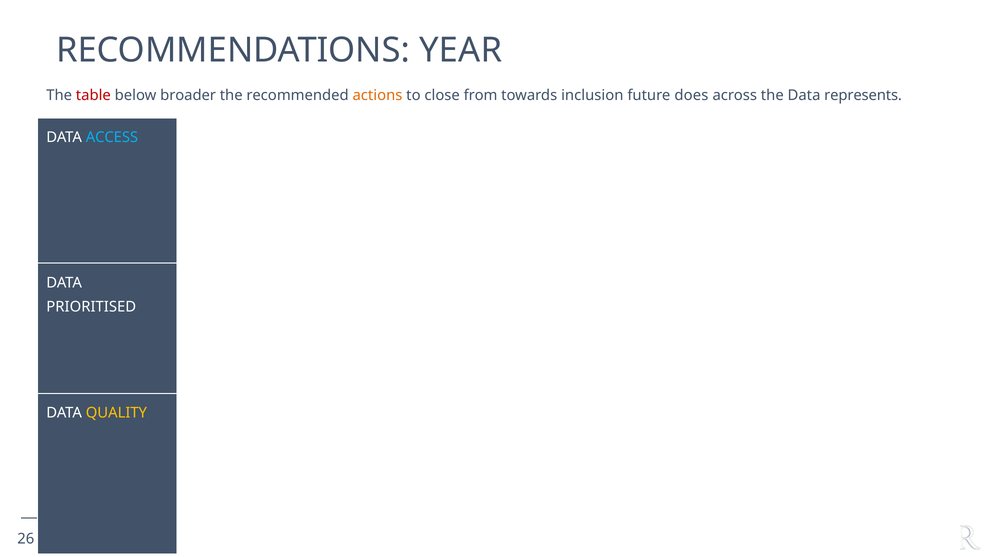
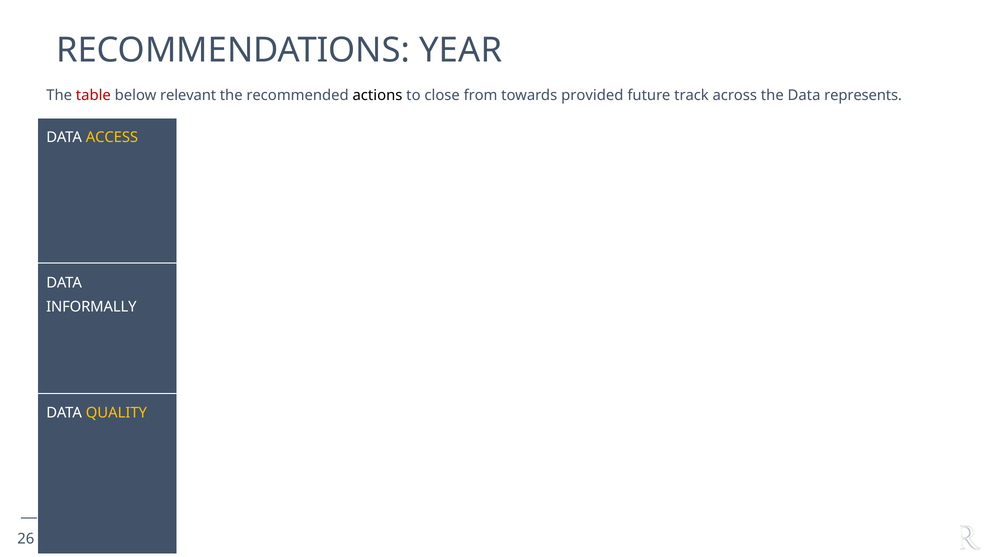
broader: broader -> relevant (188, 95)
actions colour: orange -> black (377, 95)
inclusion: inclusion -> provided (592, 95)
does: does -> track (692, 95)
ACCESS colour: light blue -> yellow (112, 137)
PRIORITISED: PRIORITISED -> INFORMALLY (91, 307)
